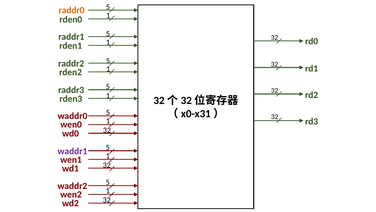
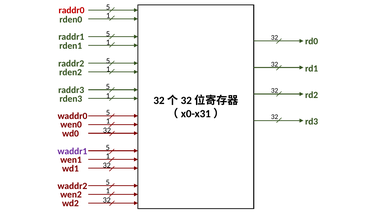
raddr0 colour: orange -> red (72, 10)
